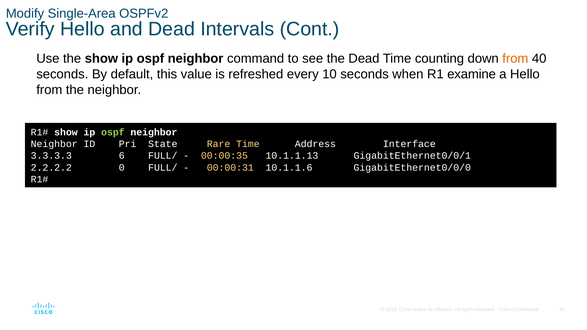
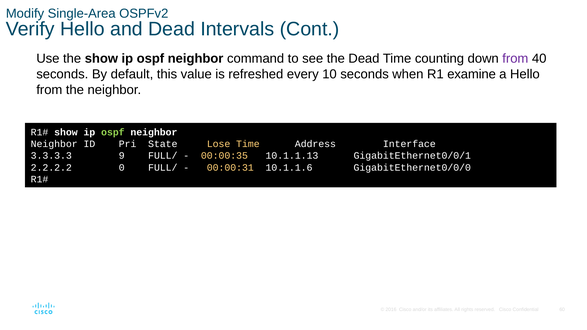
from colour: orange -> purple (515, 59)
Rare: Rare -> Lose (219, 144)
6: 6 -> 9 (122, 156)
